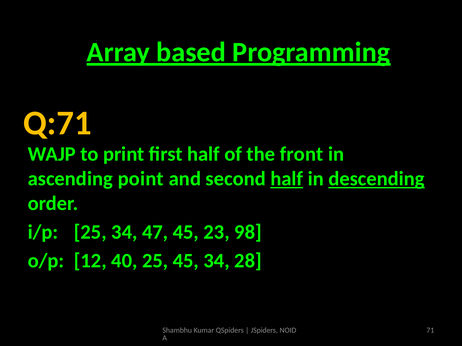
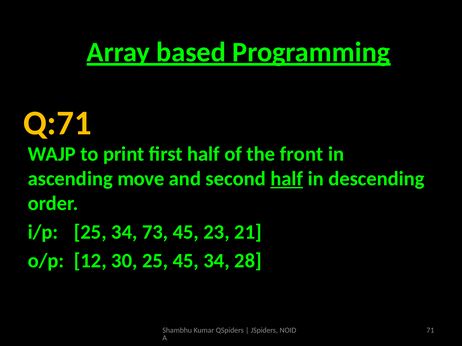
point: point -> move (141, 179)
descending underline: present -> none (377, 179)
47: 47 -> 73 (155, 232)
98: 98 -> 21 (248, 232)
40: 40 -> 30 (124, 261)
